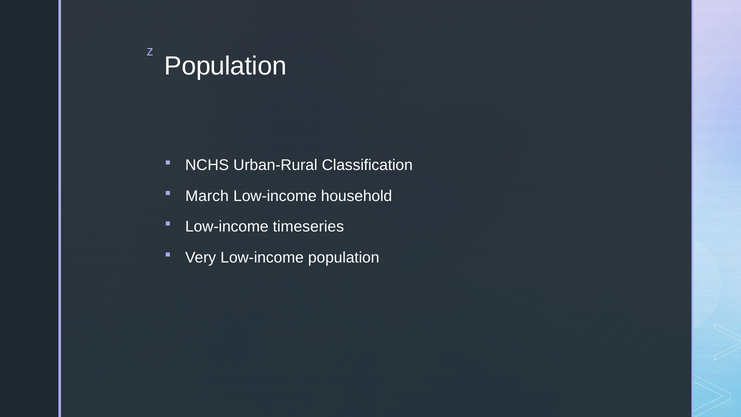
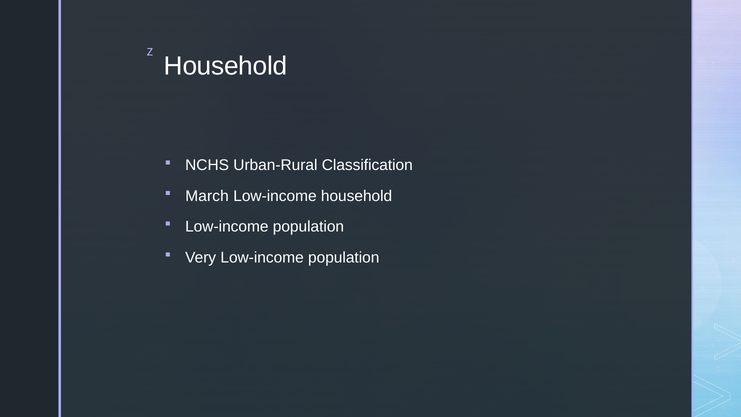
Population: Population -> Household (226, 66)
timeseries: timeseries -> population (308, 227)
